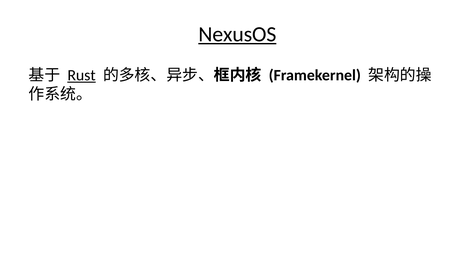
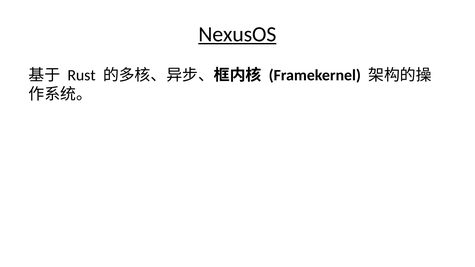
Rust underline: present -> none (82, 75)
